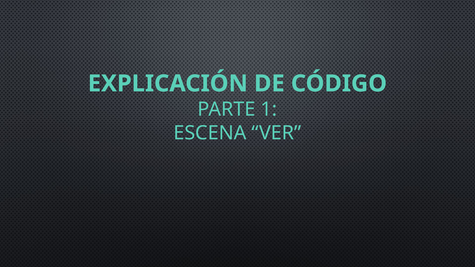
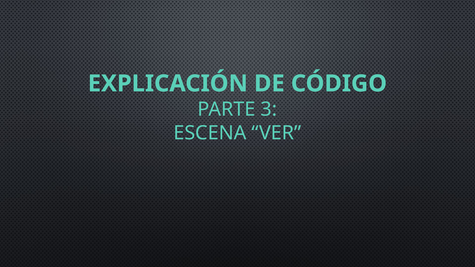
1: 1 -> 3 (269, 109)
